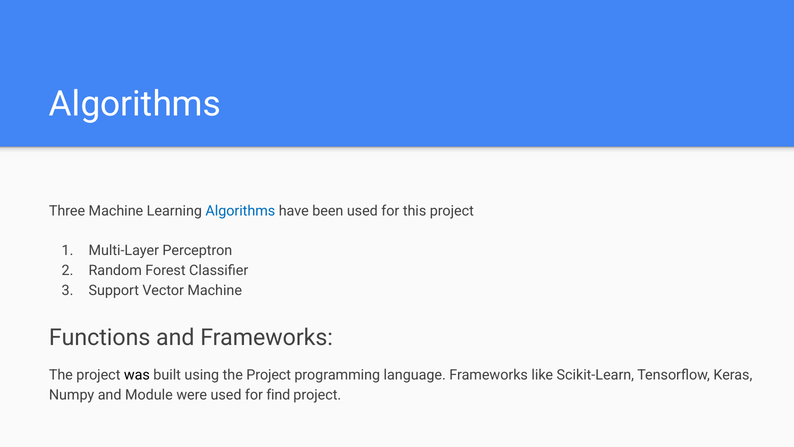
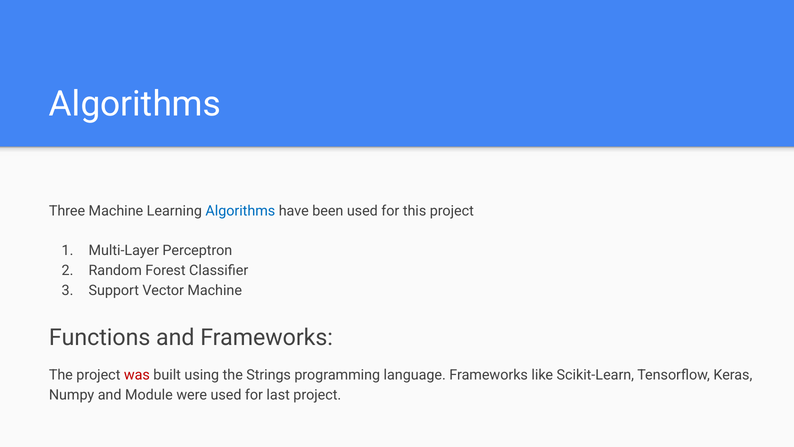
was colour: black -> red (137, 375)
using the Project: Project -> Strings (269, 375)
find: find -> last (278, 395)
